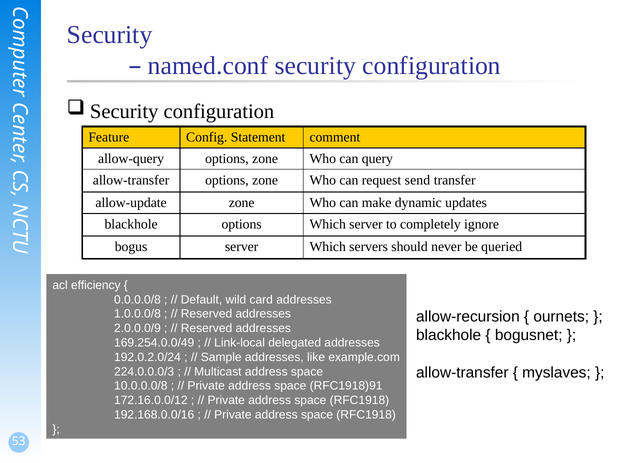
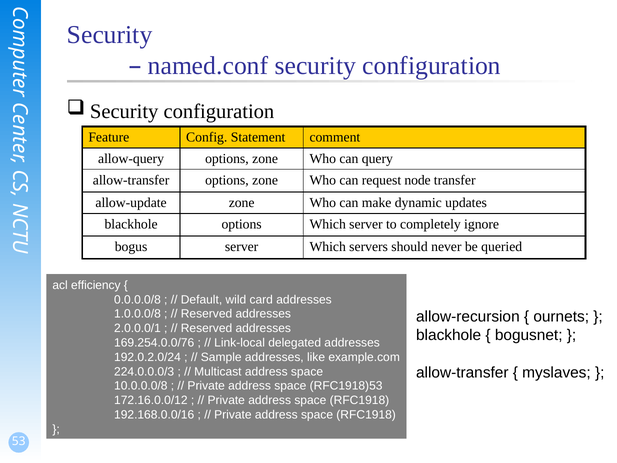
send: send -> node (418, 180)
2.0.0.0/9: 2.0.0.0/9 -> 2.0.0.0/1 (137, 328)
169.254.0.0/49: 169.254.0.0/49 -> 169.254.0.0/76 (154, 343)
RFC1918)91: RFC1918)91 -> RFC1918)53 (346, 386)
